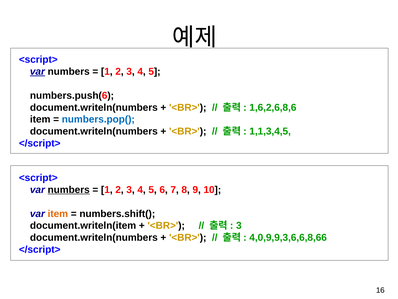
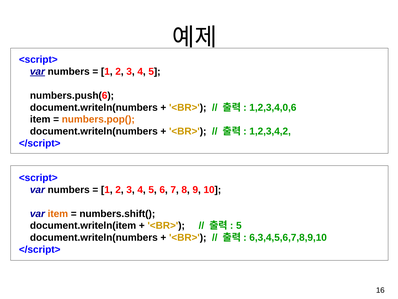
1,6,2,6,8,6: 1,6,2,6,8,6 -> 1,2,3,4,0,6 (273, 107)
numbers.pop( colour: blue -> orange (98, 119)
1,1,3,4,5: 1,1,3,4,5 -> 1,2,3,4,2 (270, 131)
numbers underline: present -> none (69, 189)
3: 3 -> 5 (239, 225)
4,0,9,9,3,6,6,8,66: 4,0,9,9,3,6,6,8,66 -> 6,3,4,5,6,7,8,9,10 (288, 237)
